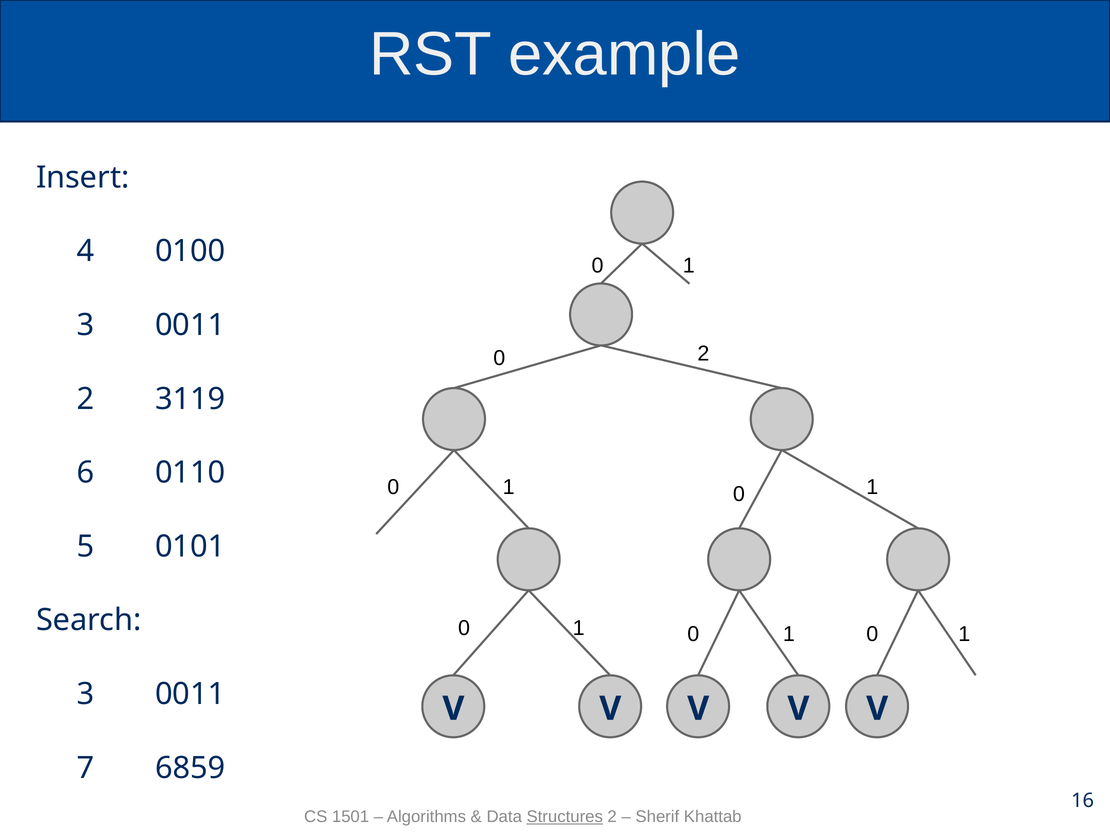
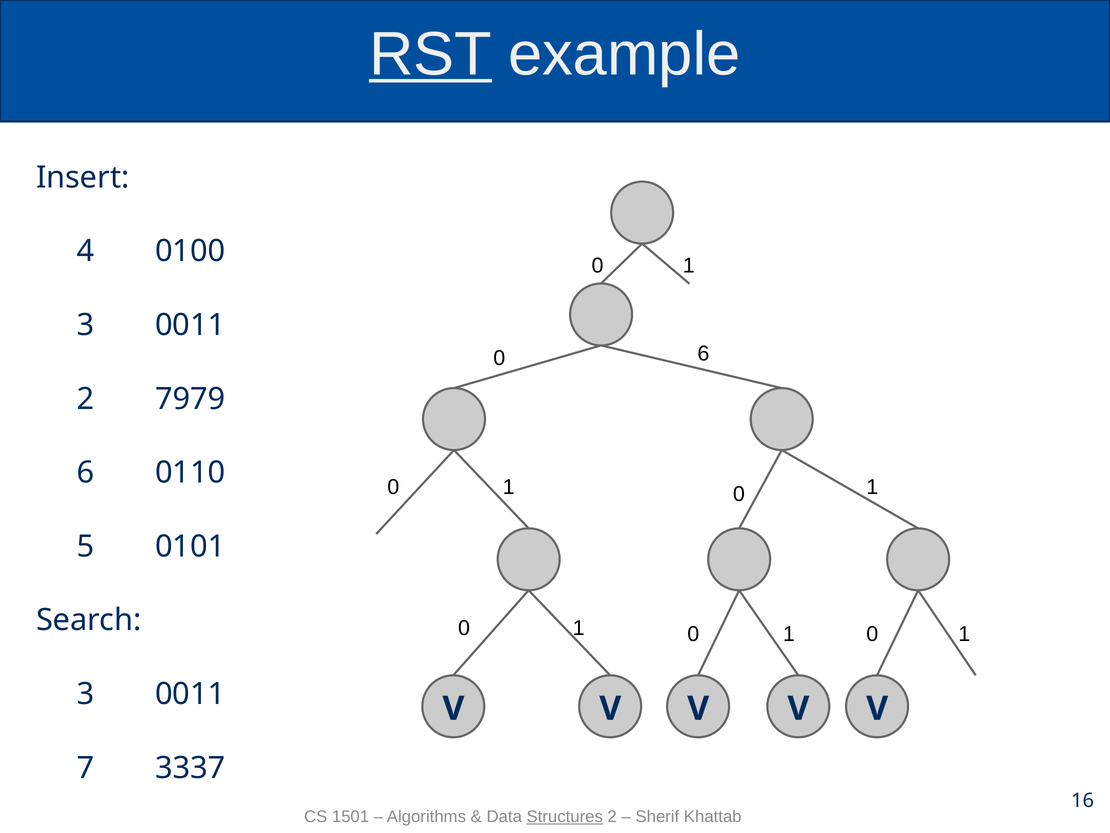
RST underline: none -> present (430, 54)
0 2: 2 -> 6 (703, 354)
3119: 3119 -> 7979 (190, 399)
6859: 6859 -> 3337 (190, 768)
